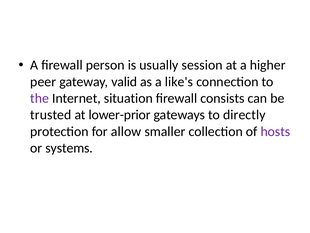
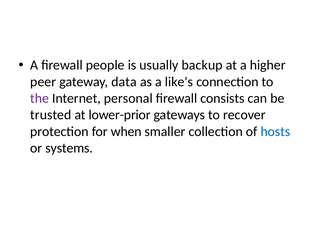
person: person -> people (105, 65)
session: session -> backup (202, 65)
valid: valid -> data (124, 82)
situation: situation -> personal (128, 98)
directly: directly -> recover (244, 115)
allow: allow -> when (126, 131)
hosts colour: purple -> blue (275, 131)
